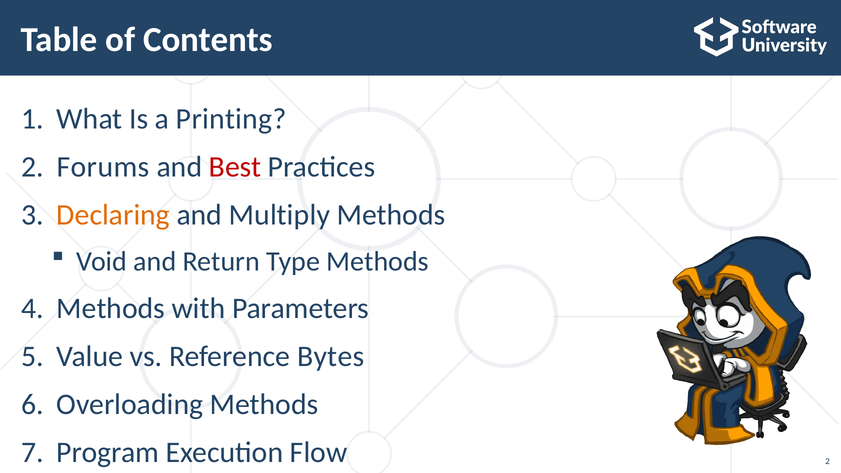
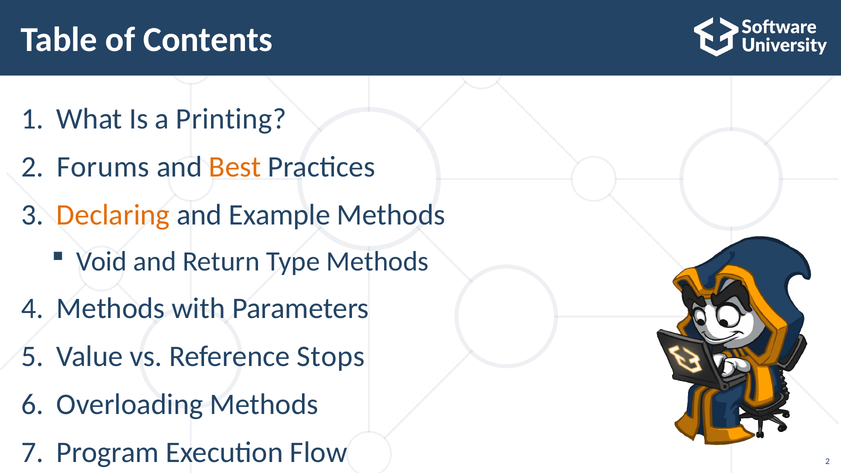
Best colour: red -> orange (235, 167)
Multiply: Multiply -> Example (280, 215)
Bytes: Bytes -> Stops (331, 357)
